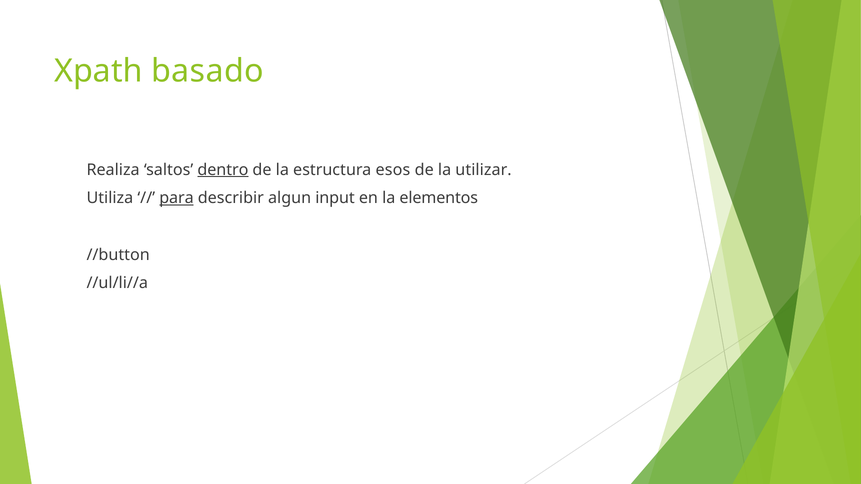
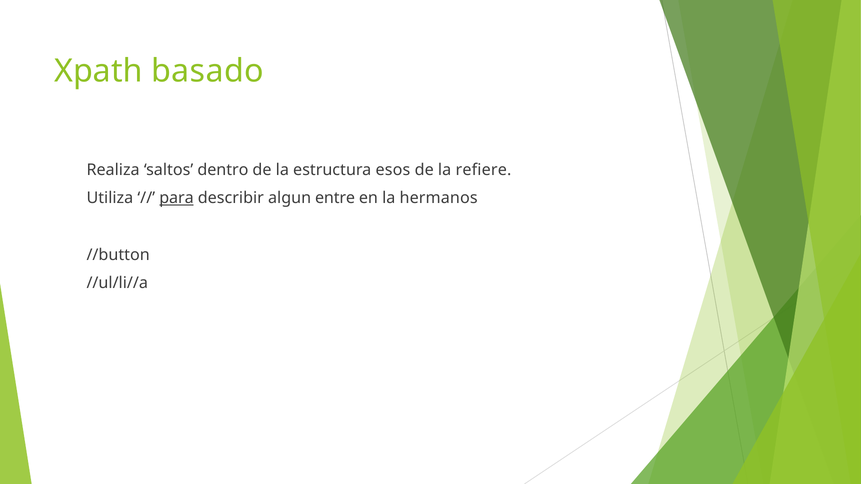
dentro underline: present -> none (223, 170)
utilizar: utilizar -> refiere (483, 170)
input: input -> entre (335, 198)
elementos: elementos -> hermanos (439, 198)
